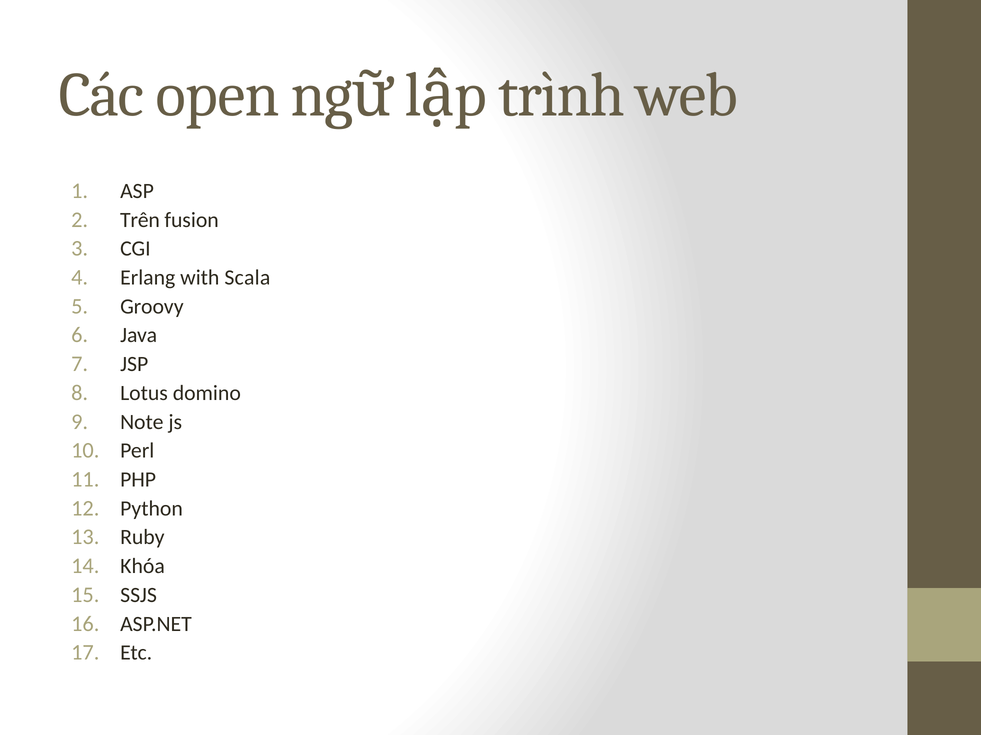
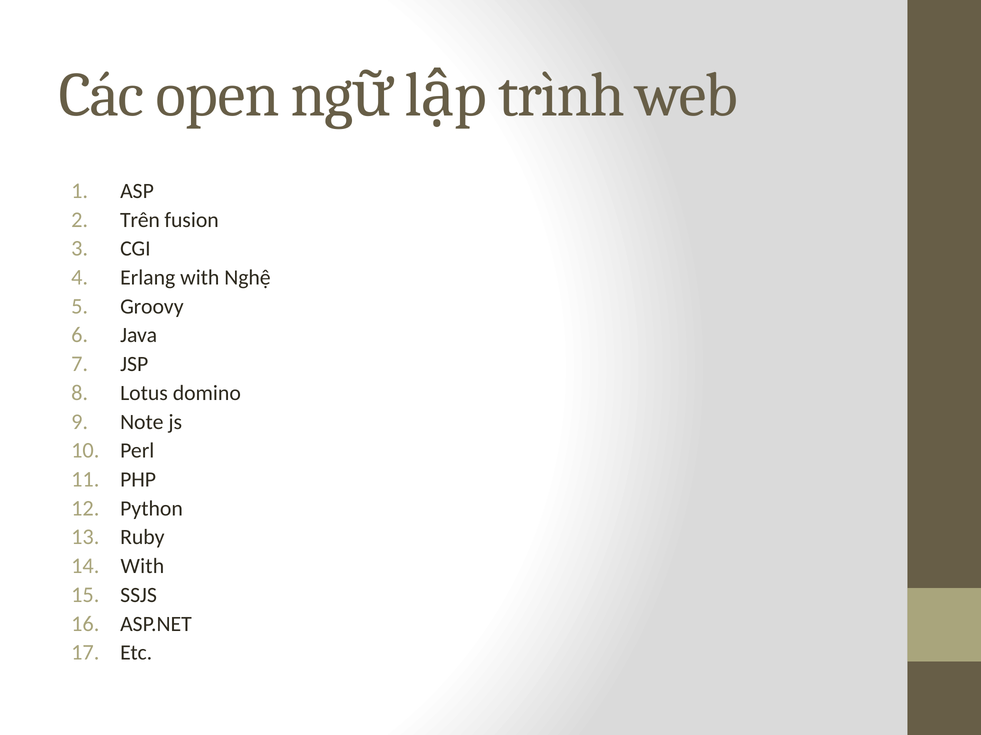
Scala: Scala -> Nghệ (248, 278)
Khóa: Khóa -> With (142, 567)
